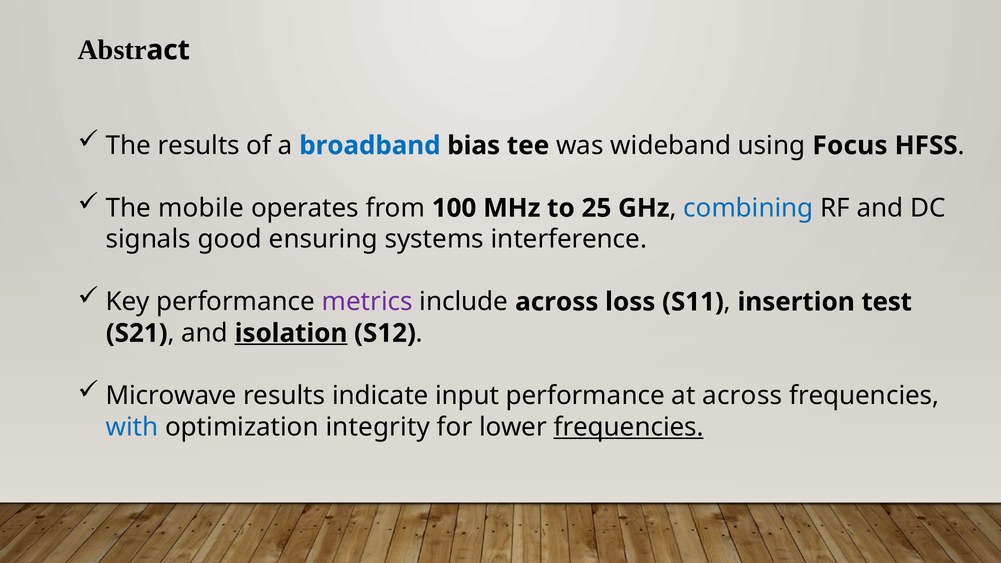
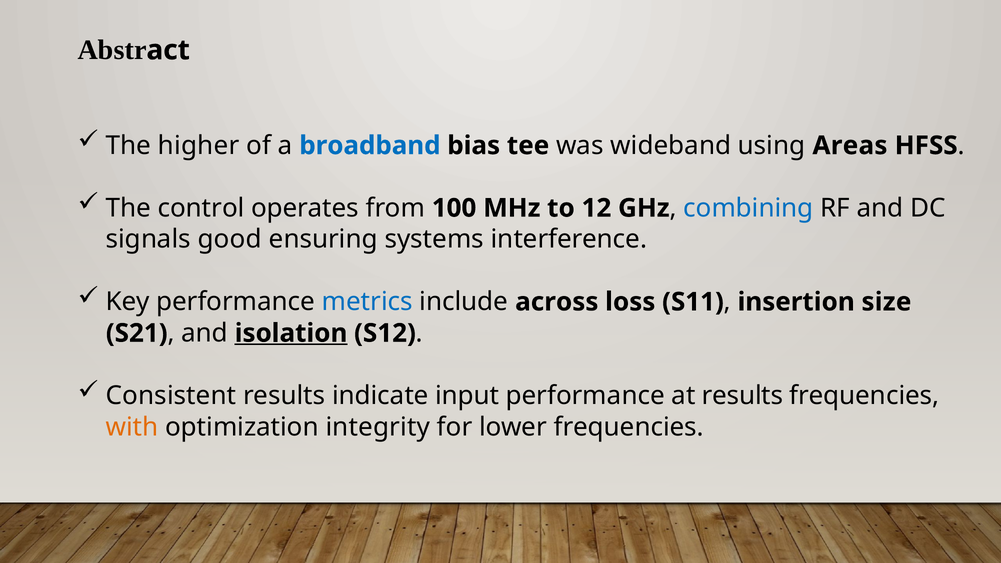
The results: results -> higher (199, 146)
Focus: Focus -> Areas (850, 146)
mobile: mobile -> control (201, 208)
25: 25 -> 12 (596, 208)
metrics colour: purple -> blue (367, 302)
test: test -> size (886, 302)
Microwave: Microwave -> Consistent (171, 396)
at across: across -> results (743, 396)
with colour: blue -> orange (132, 427)
frequencies underline: present -> none (629, 427)
